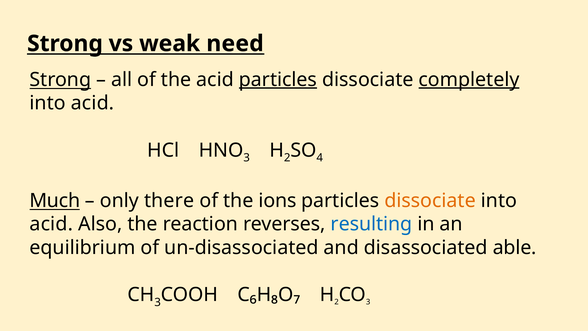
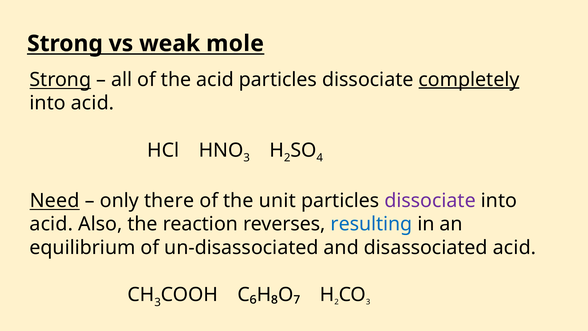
need: need -> mole (235, 44)
particles underline: present -> none (278, 80)
Much: Much -> Need (55, 200)
ions: ions -> unit (277, 200)
dissociate colour: orange -> purple (430, 200)
disassociated able: able -> acid (514, 247)
